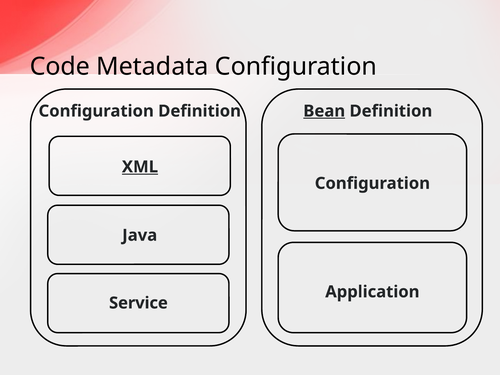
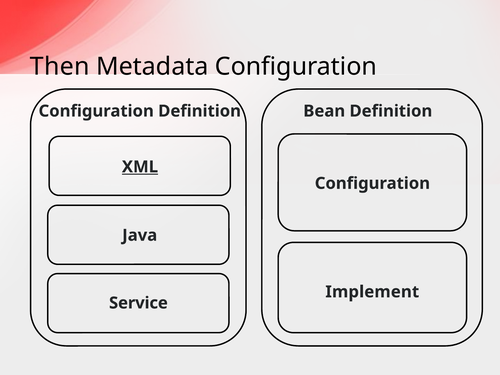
Code: Code -> Then (60, 66)
Bean underline: present -> none (324, 111)
Application: Application -> Implement (372, 292)
